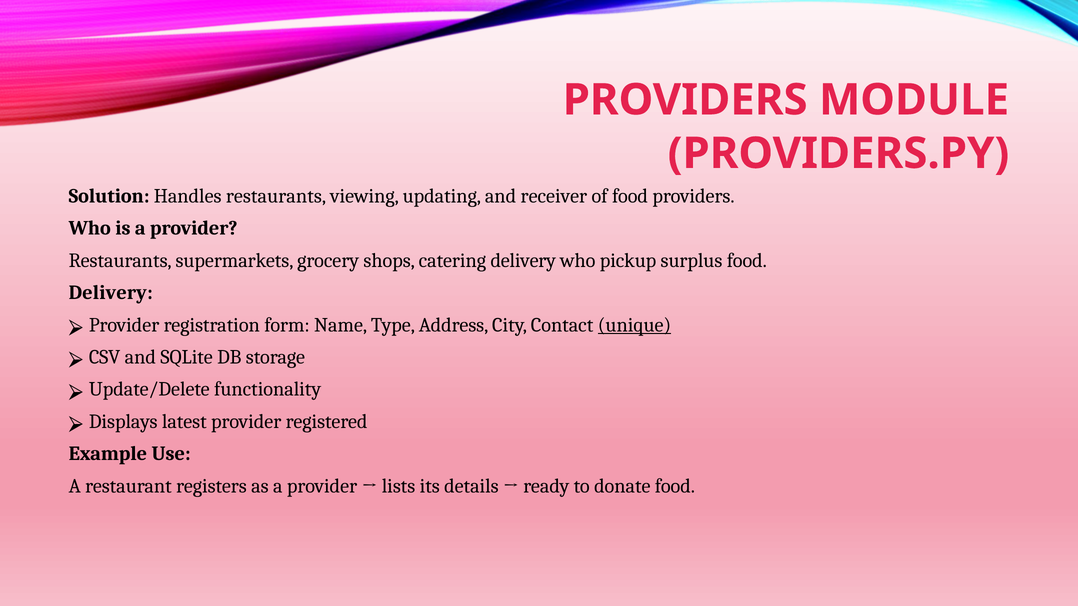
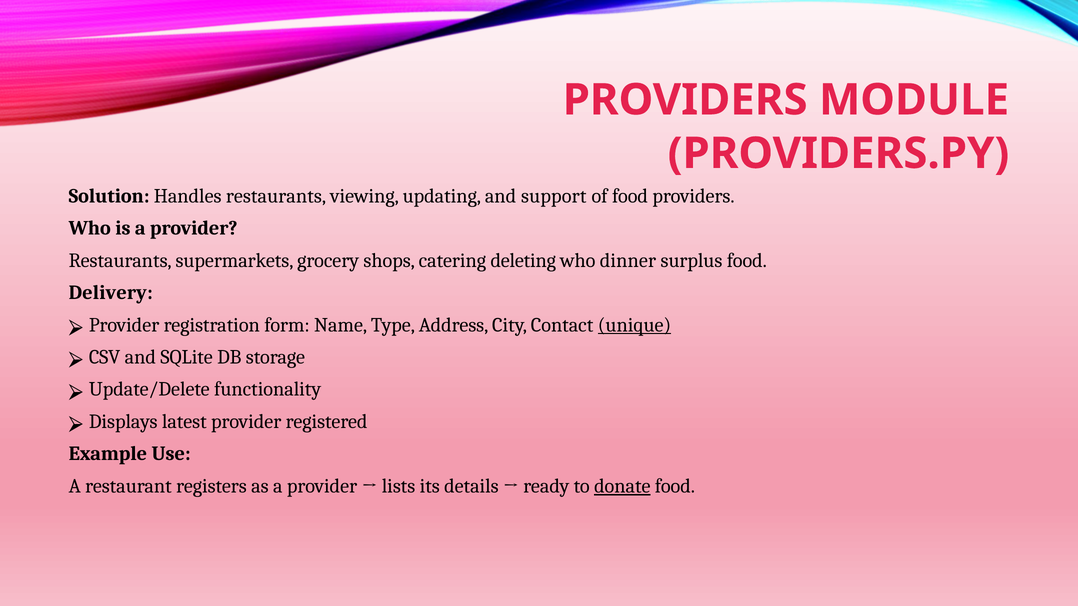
receiver: receiver -> support (554, 196)
catering delivery: delivery -> deleting (523, 261)
pickup: pickup -> dinner (628, 261)
donate underline: none -> present (622, 486)
